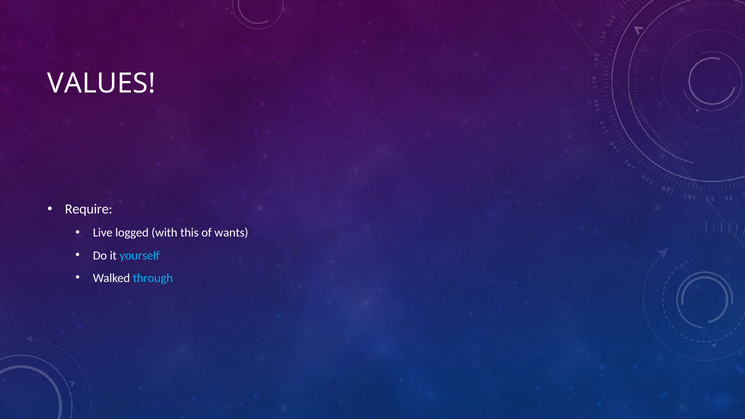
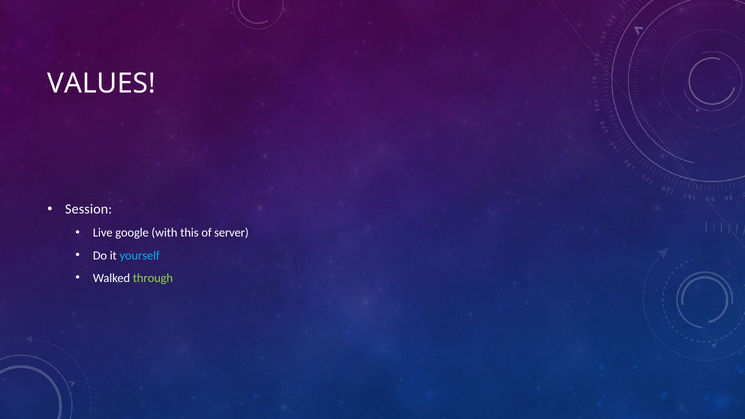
Require: Require -> Session (89, 209)
logged: logged -> google (132, 233)
wants: wants -> server (231, 233)
through colour: light blue -> light green (153, 278)
